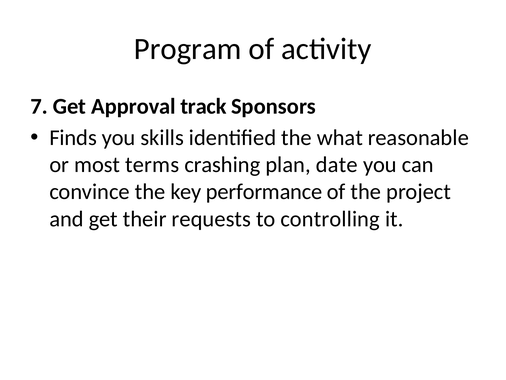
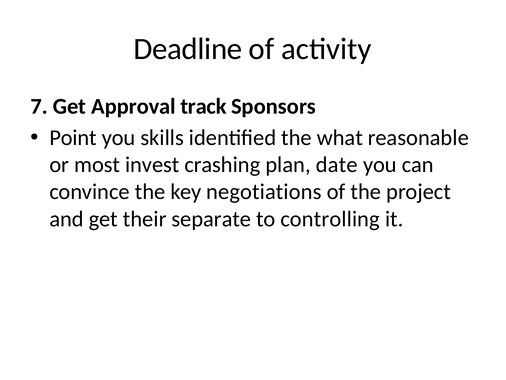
Program: Program -> Deadline (188, 49)
Finds: Finds -> Point (73, 138)
terms: terms -> invest (152, 165)
performance: performance -> negotiations (264, 192)
requests: requests -> separate (211, 219)
